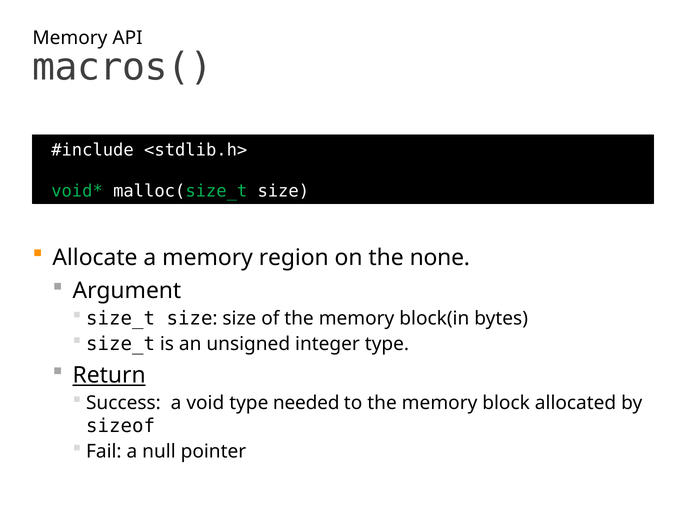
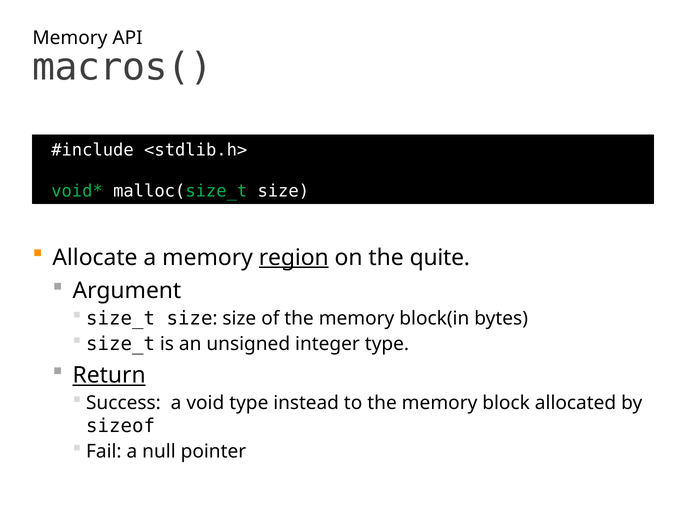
region underline: none -> present (294, 258)
none: none -> quite (440, 258)
needed: needed -> instead (306, 403)
